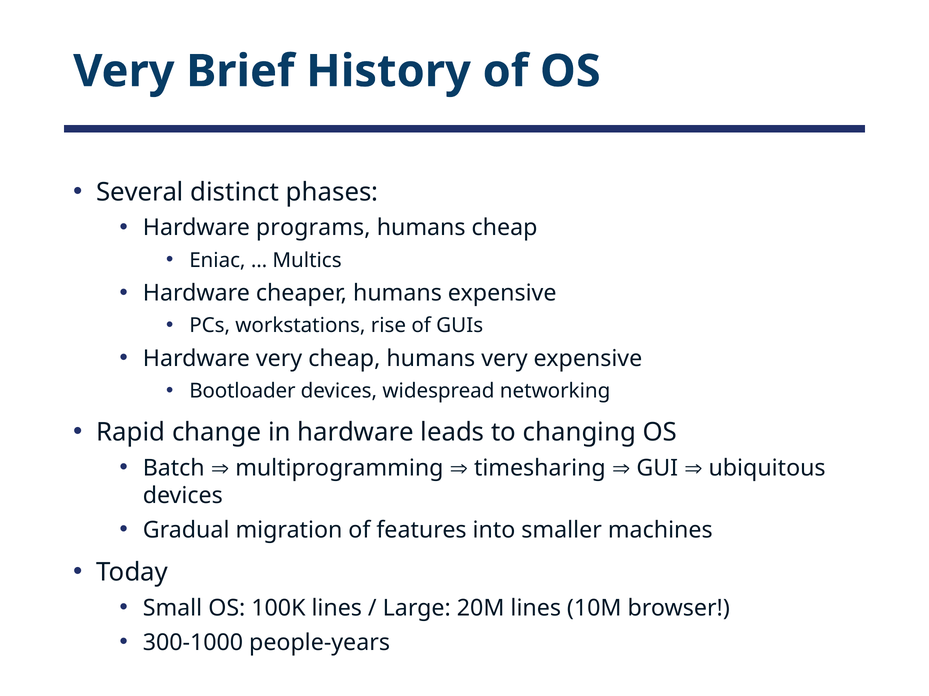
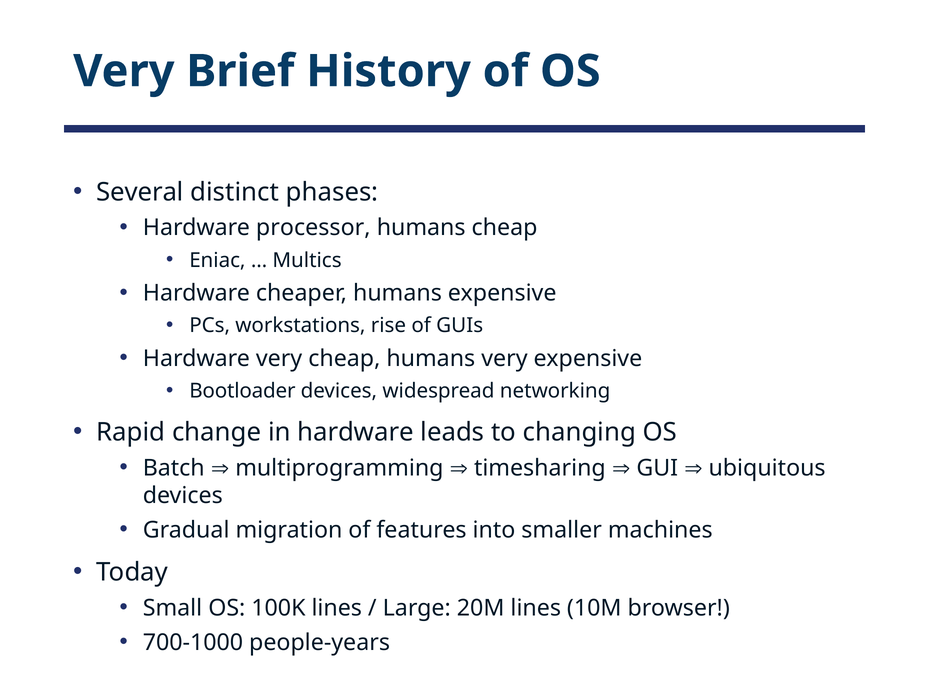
programs: programs -> processor (313, 228)
300-1000: 300-1000 -> 700-1000 (193, 643)
